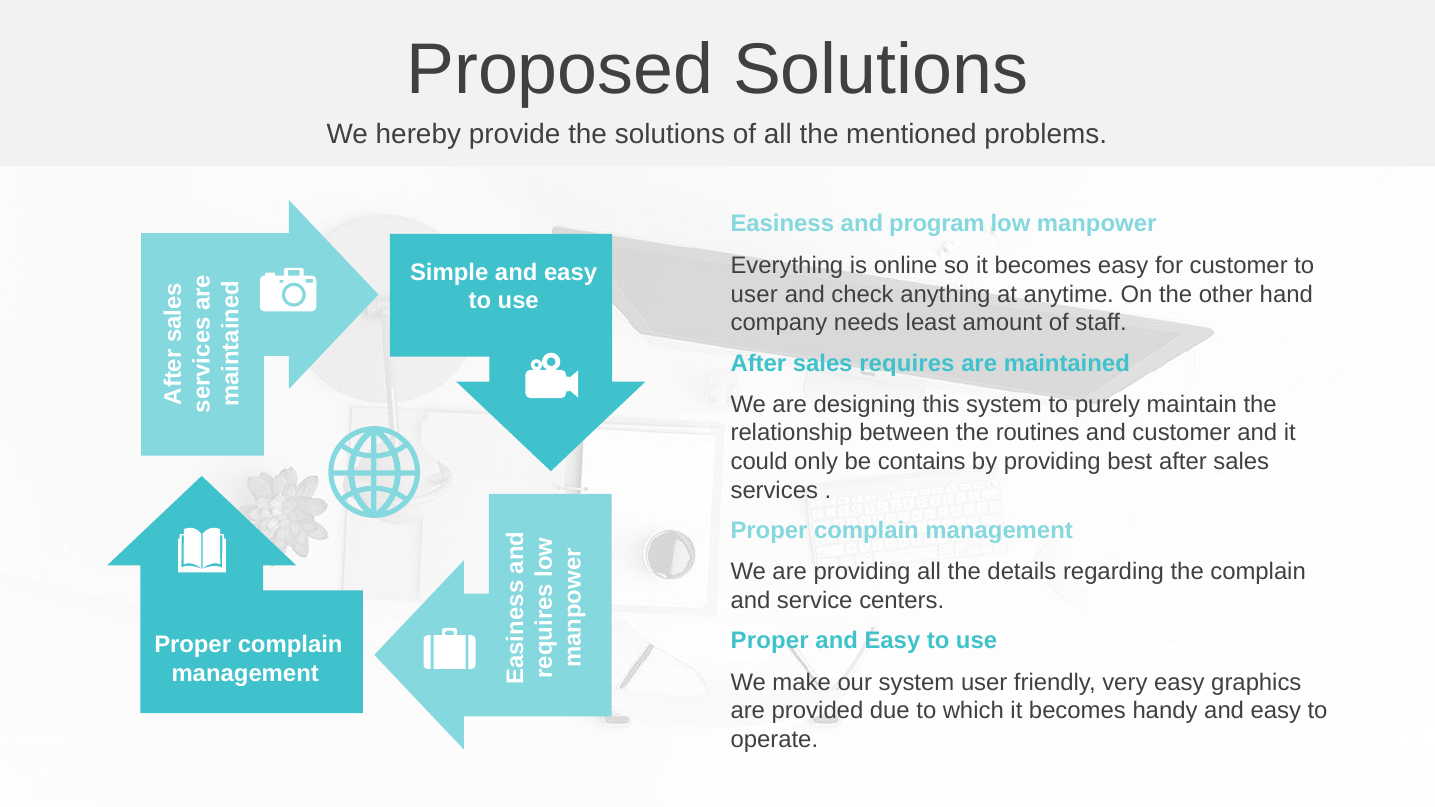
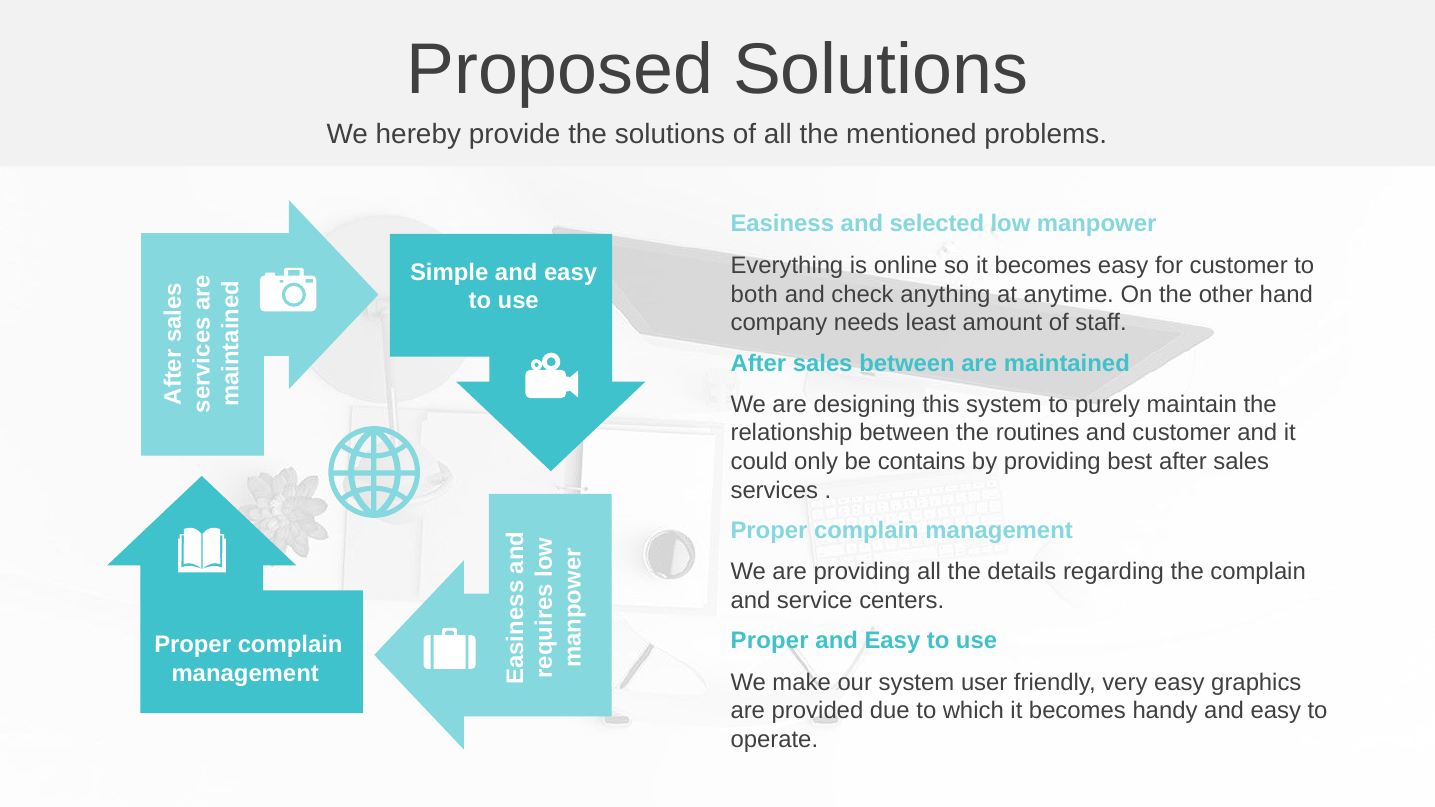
program: program -> selected (937, 224)
user: user -> both (754, 294)
sales requires: requires -> between (907, 364)
